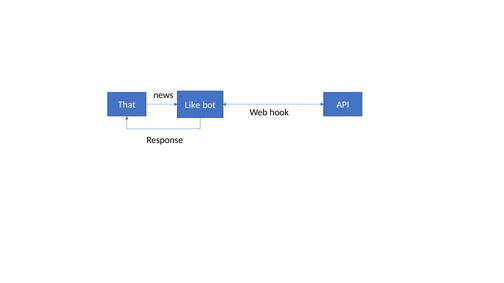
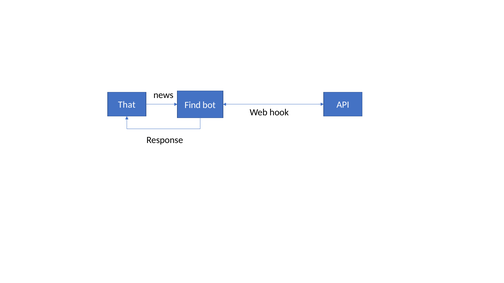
Like: Like -> Find (193, 105)
